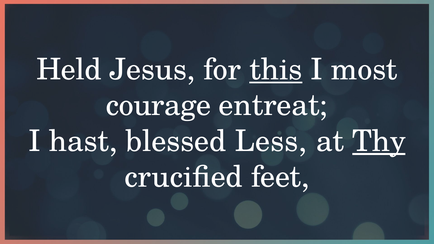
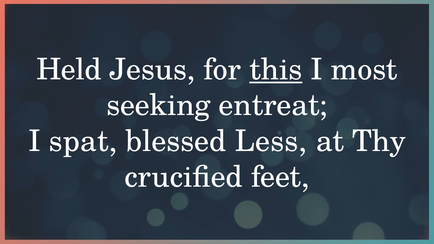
courage: courage -> seeking (158, 105)
hast: hast -> spat (83, 141)
Thy underline: present -> none (379, 141)
